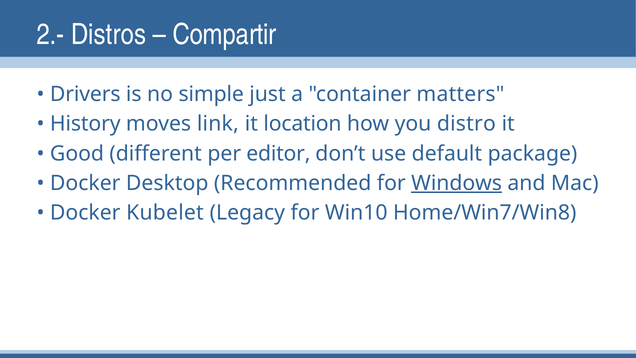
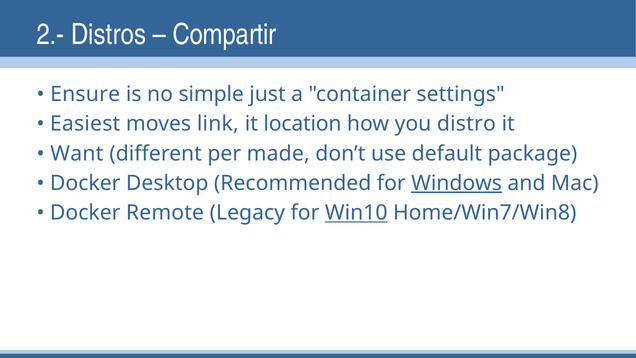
Drivers: Drivers -> Ensure (85, 94)
matters: matters -> settings (461, 94)
History: History -> Easiest (85, 124)
Good: Good -> Want (77, 153)
editor: editor -> made (278, 153)
Kubelet: Kubelet -> Remote (165, 213)
Win10 underline: none -> present (356, 213)
